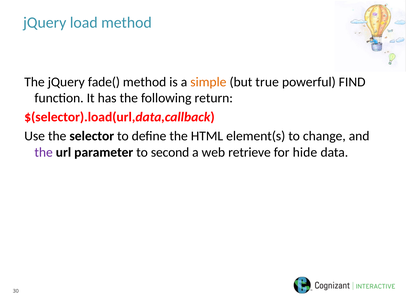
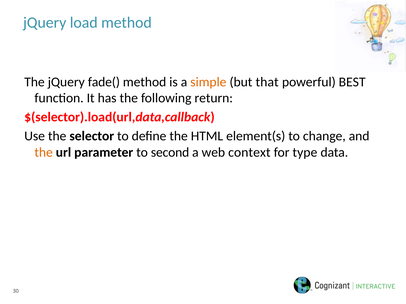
true: true -> that (267, 82)
FIND: FIND -> BEST (352, 82)
the colour: purple -> orange (44, 152)
retrieve: retrieve -> context (249, 152)
hide: hide -> type (305, 152)
